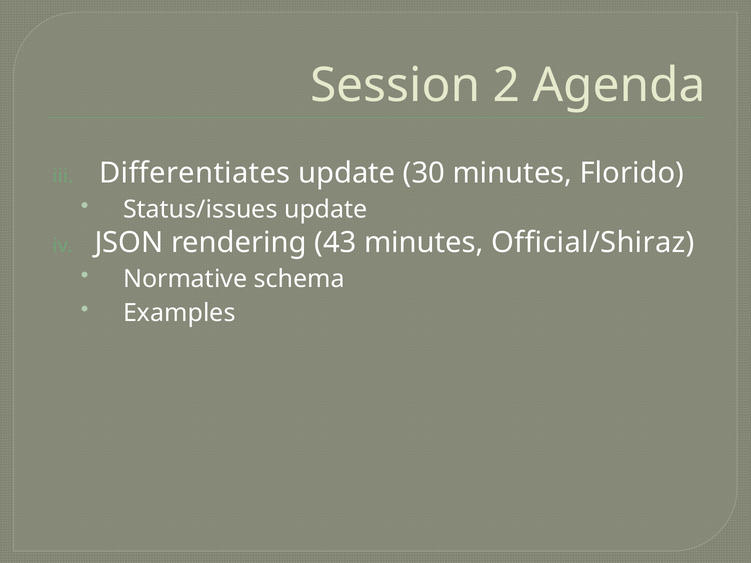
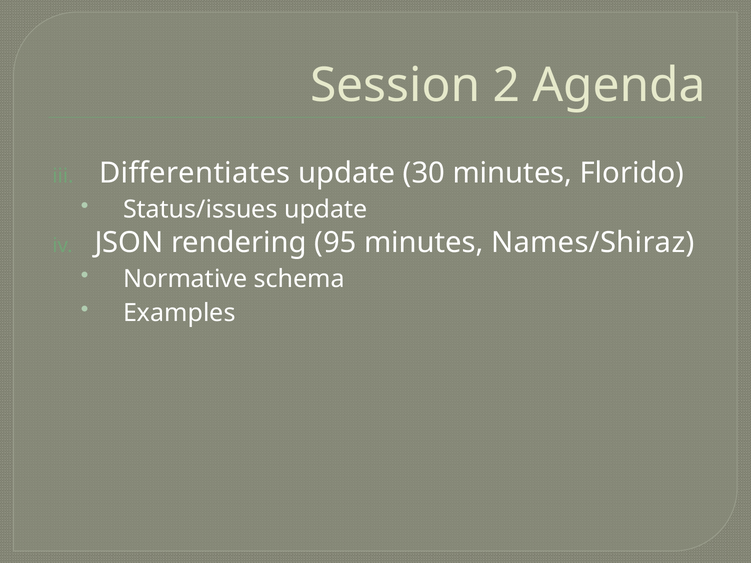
43: 43 -> 95 (335, 243)
Official/Shiraz: Official/Shiraz -> Names/Shiraz (593, 243)
